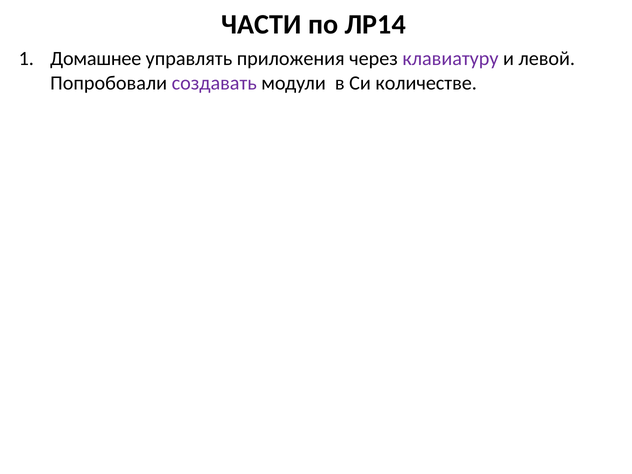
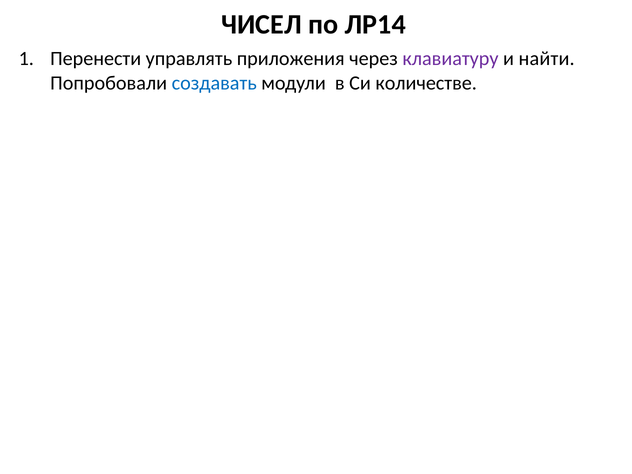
ЧАСТИ: ЧАСТИ -> ЧИСЕЛ (261, 24)
Домашнее: Домашнее -> Перенести (96, 59)
левой: левой -> найти (547, 59)
создавать colour: purple -> blue (214, 83)
